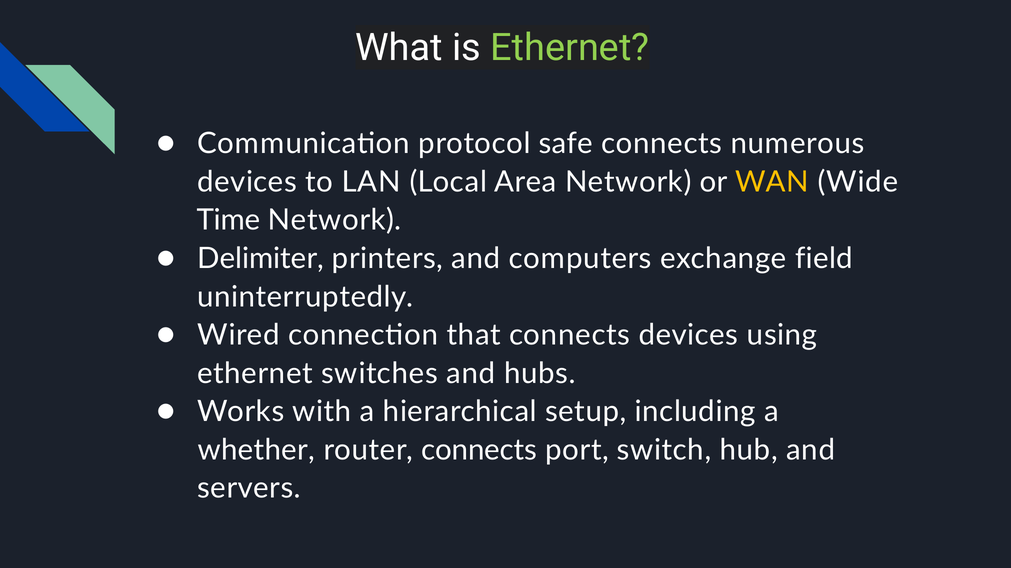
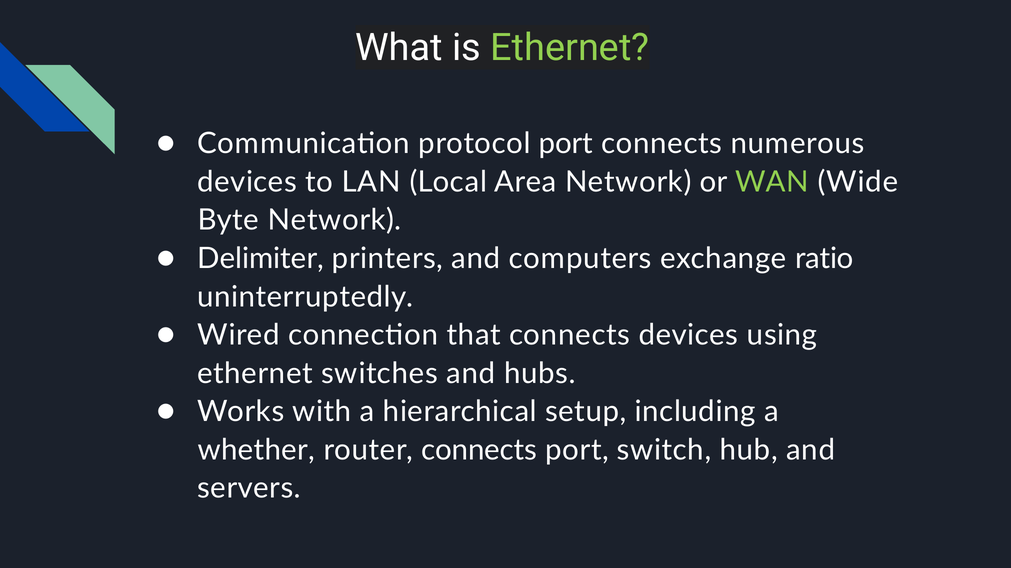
protocol safe: safe -> port (566, 144)
WAN colour: yellow -> light green (772, 182)
Time: Time -> Byte (228, 220)
field: field -> ratio (824, 259)
